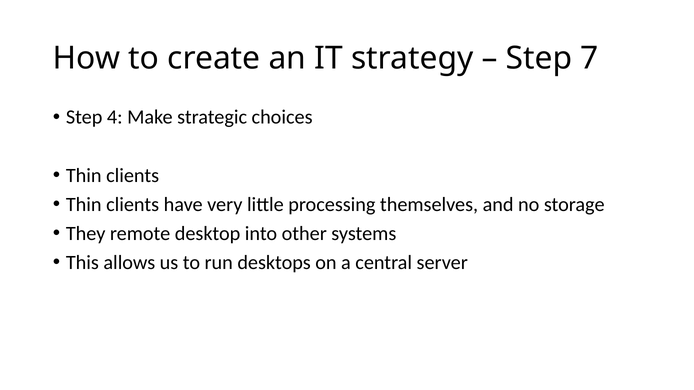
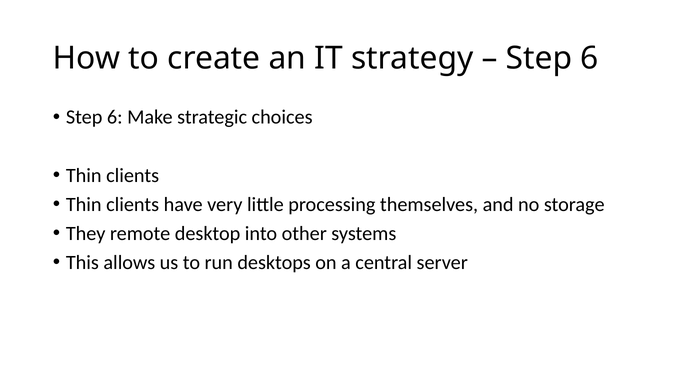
7: 7 -> 6 (590, 58)
4: 4 -> 6 (115, 117)
